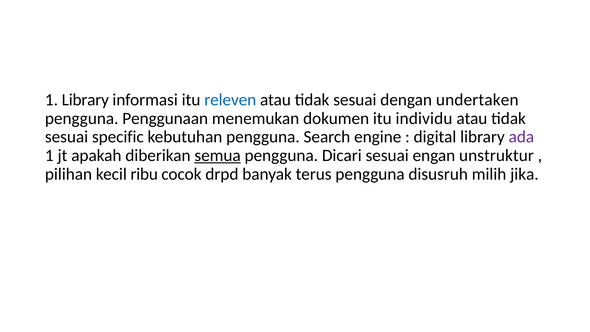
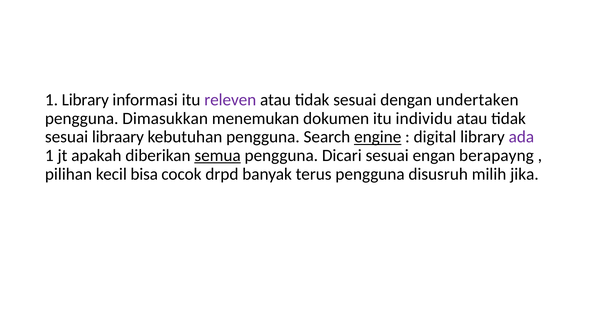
releven colour: blue -> purple (230, 100)
Penggunaan: Penggunaan -> Dimasukkan (165, 118)
specific: specific -> libraary (118, 137)
engine underline: none -> present (378, 137)
unstruktur: unstruktur -> berapayng (496, 156)
ribu: ribu -> bisa (144, 174)
